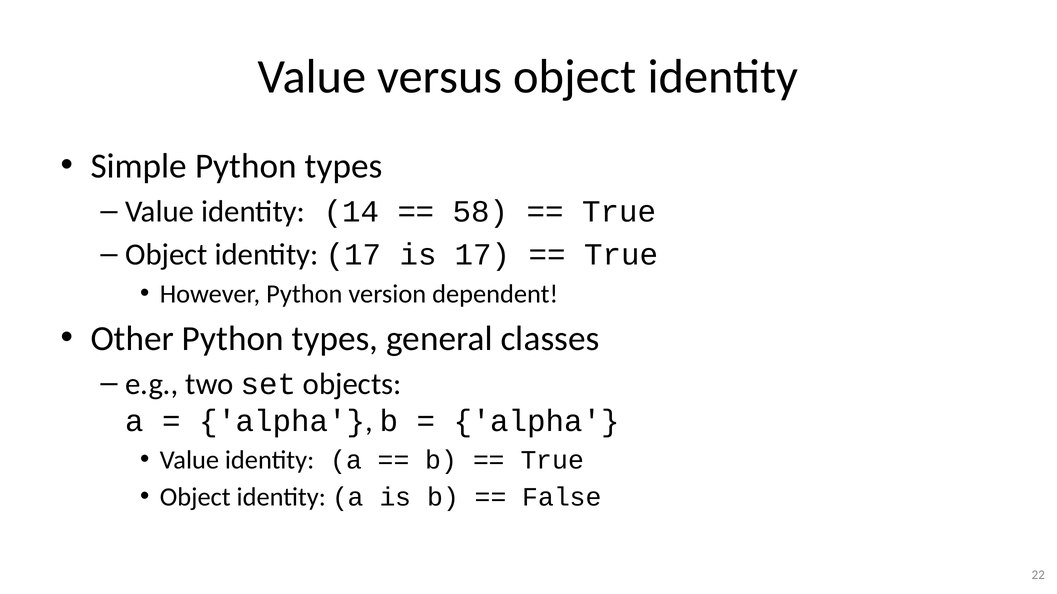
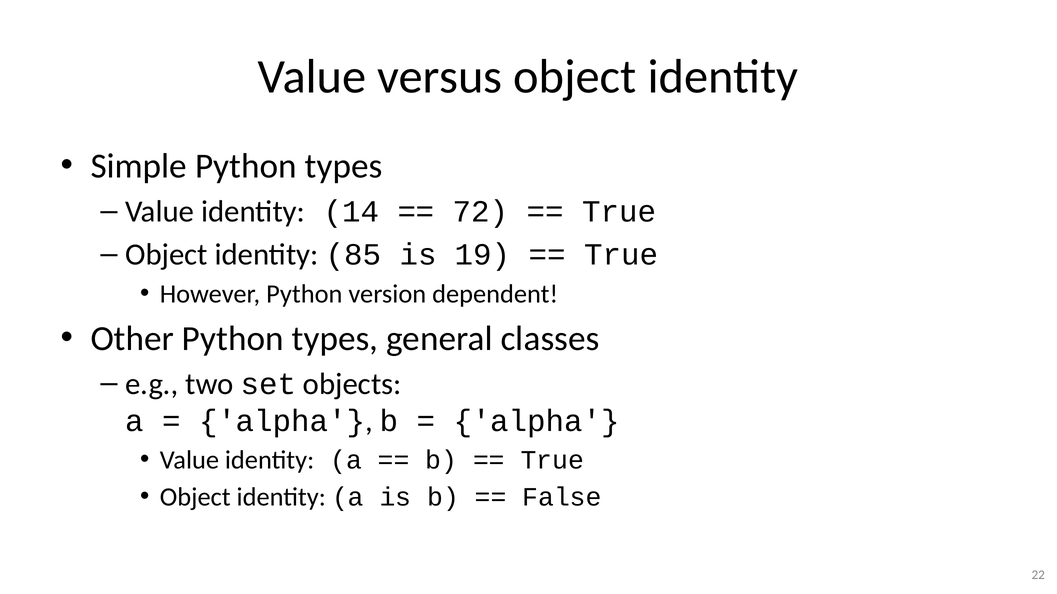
58: 58 -> 72 (481, 212)
identity 17: 17 -> 85 (353, 255)
is 17: 17 -> 19 (483, 255)
